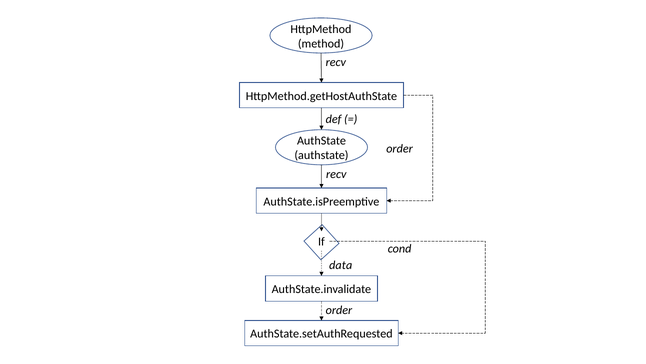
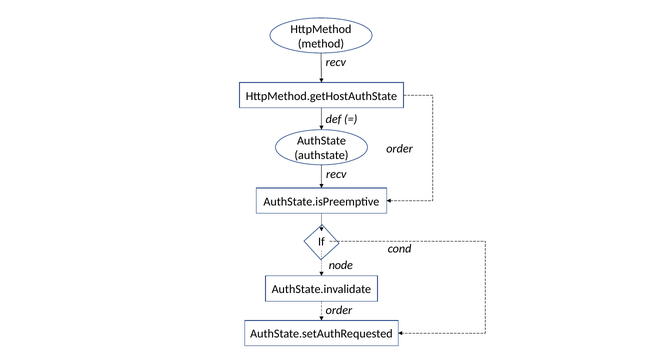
data: data -> node (341, 265)
